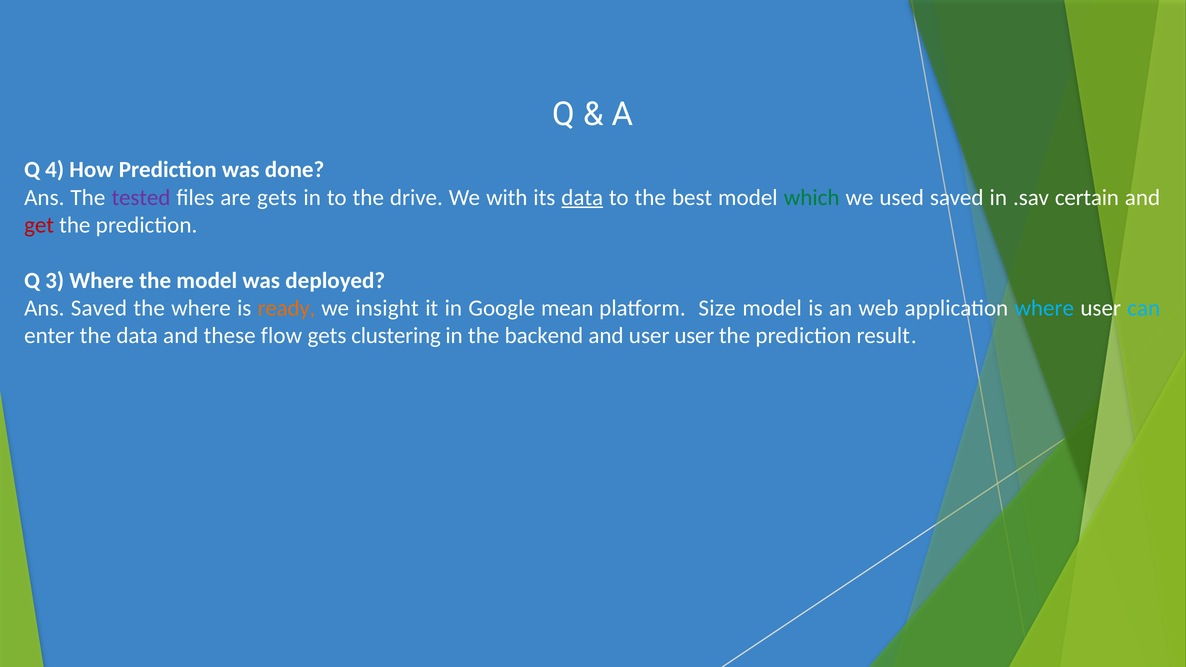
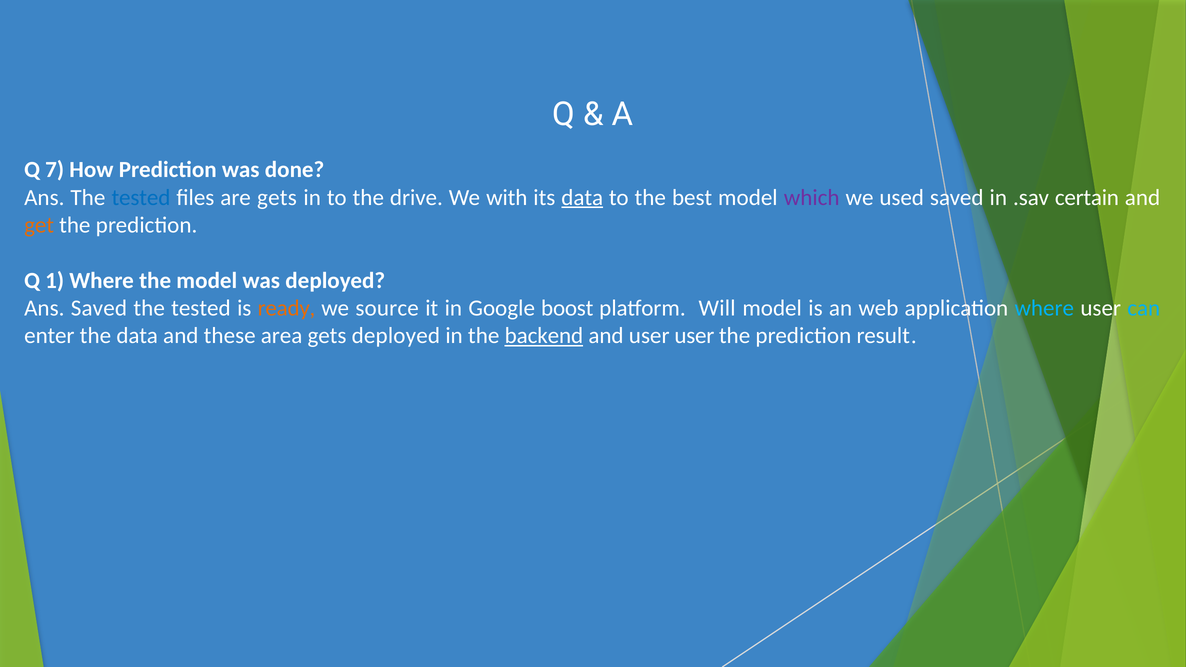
4: 4 -> 7 (55, 170)
tested colour: purple -> blue (141, 197)
which colour: green -> purple (812, 197)
get colour: red -> orange (39, 225)
3: 3 -> 1 (55, 281)
where: where -> tested (201, 308)
insight: insight -> source (387, 308)
mean: mean -> boost (567, 308)
Size: Size -> Will (717, 308)
flow: flow -> area (282, 336)
gets clustering: clustering -> deployed (396, 336)
backend underline: none -> present (544, 336)
